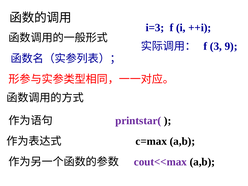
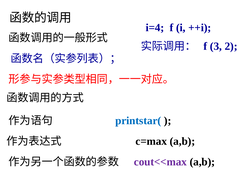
i=3: i=3 -> i=4 (155, 28)
9: 9 -> 2 (231, 46)
printstar( colour: purple -> blue (138, 121)
